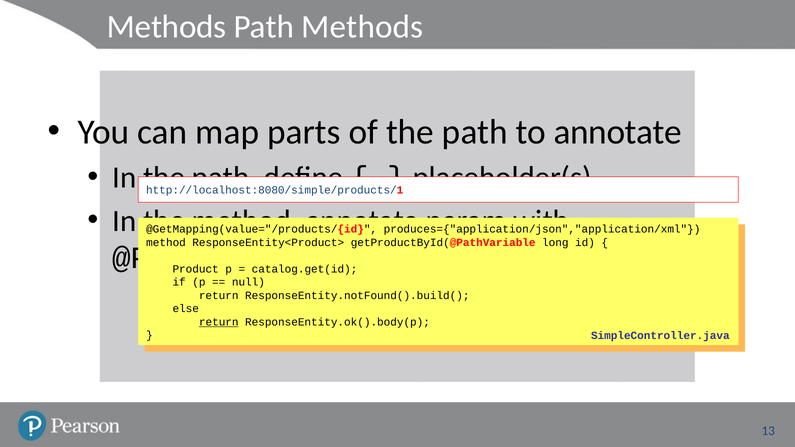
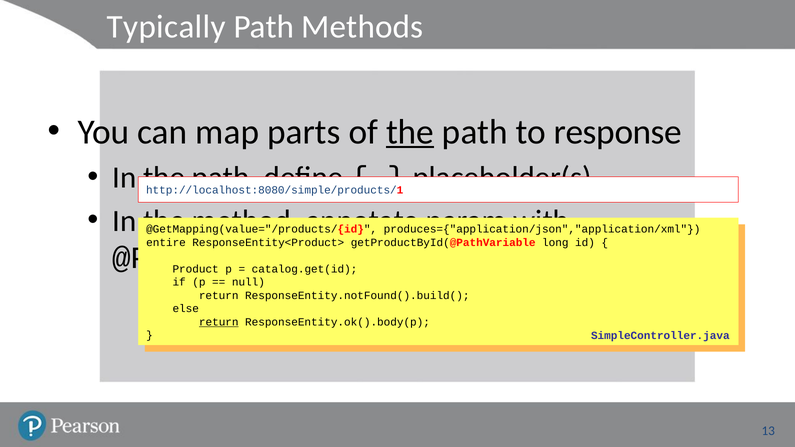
Methods: Methods -> Typically (166, 27)
the underline: none -> present (410, 132)
to annotate: annotate -> response (618, 132)
method: method -> entire (166, 242)
